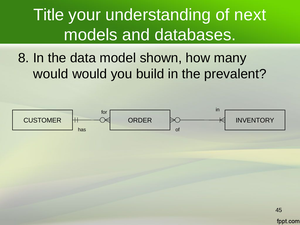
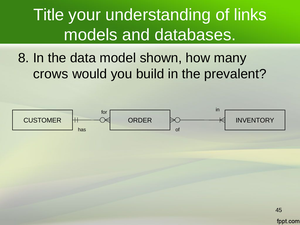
next: next -> links (250, 15)
would: would -> crows (51, 74)
